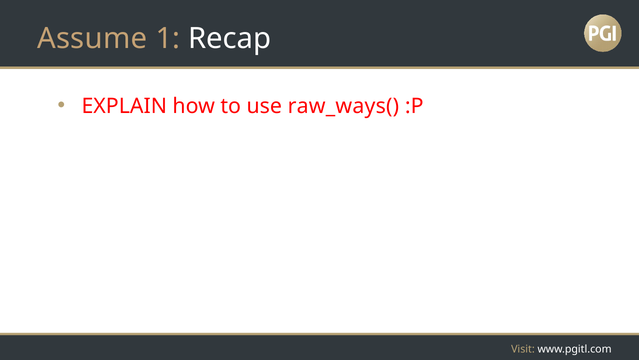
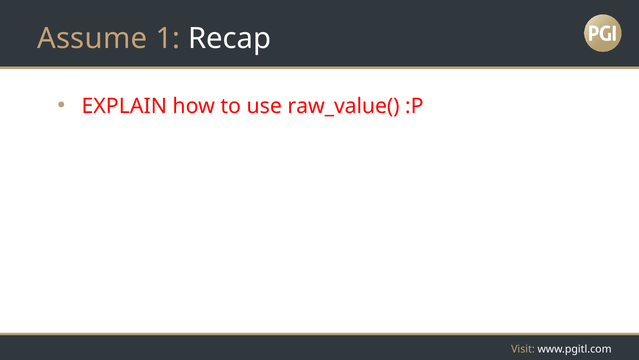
raw_ways(: raw_ways( -> raw_value( (344, 106)
